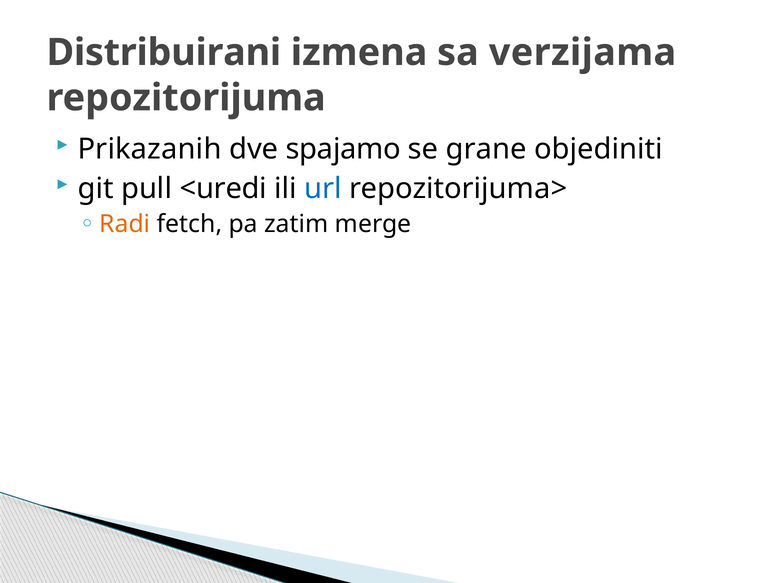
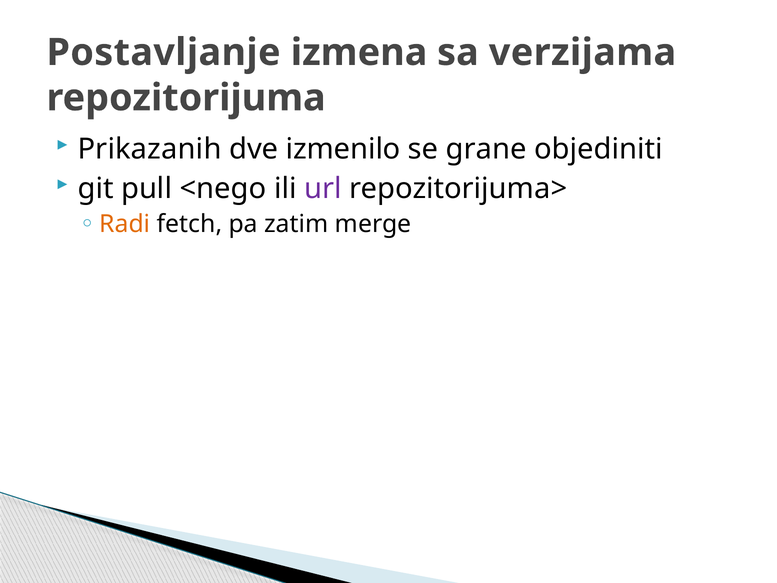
Distribuirani: Distribuirani -> Postavljanje (164, 52)
spajamo: spajamo -> izmenilo (343, 149)
<uredi: <uredi -> <nego (223, 189)
url colour: blue -> purple (323, 189)
